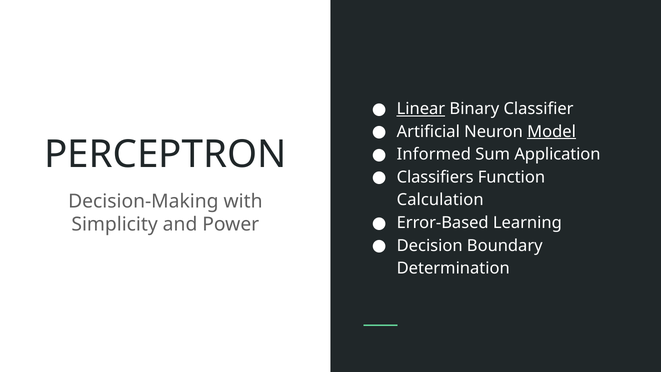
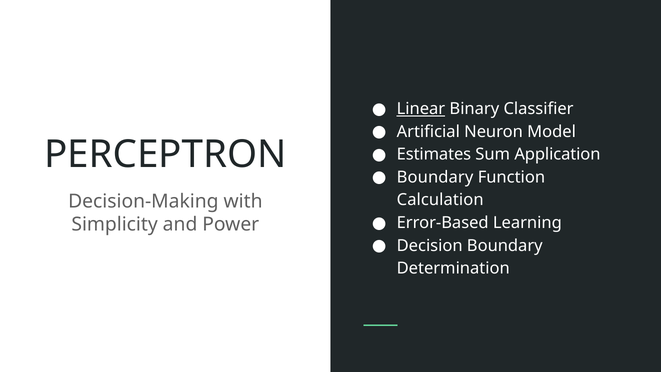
Model underline: present -> none (552, 132)
Informed: Informed -> Estimates (434, 154)
Classifiers: Classifiers -> Boundary (435, 177)
